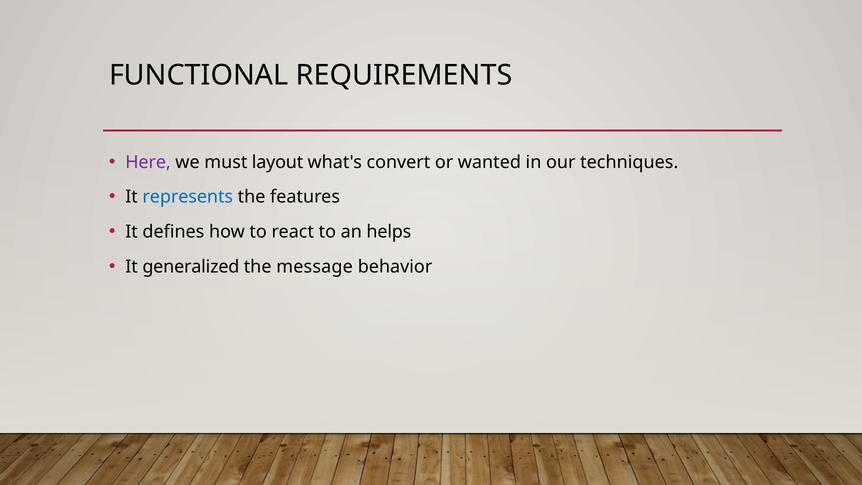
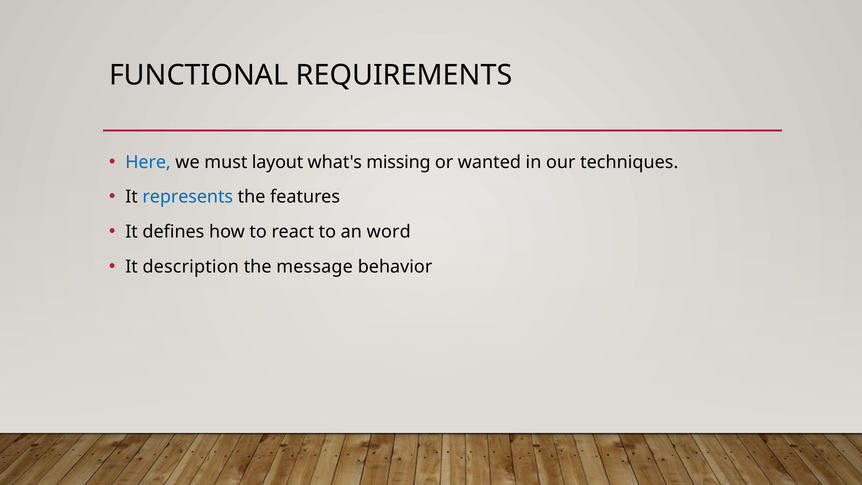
Here colour: purple -> blue (148, 162)
convert: convert -> missing (398, 162)
helps: helps -> word (389, 232)
generalized: generalized -> description (191, 267)
